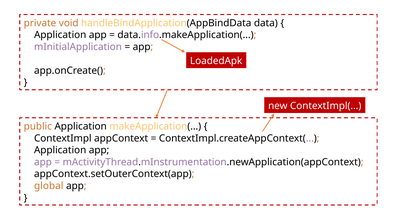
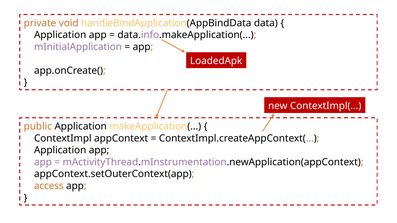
global: global -> access (49, 186)
